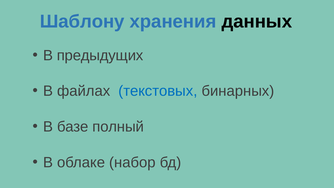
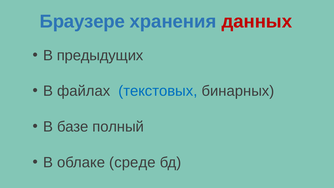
Шаблону: Шаблону -> Браузере (82, 22)
данных colour: black -> red (257, 22)
набор: набор -> среде (132, 162)
